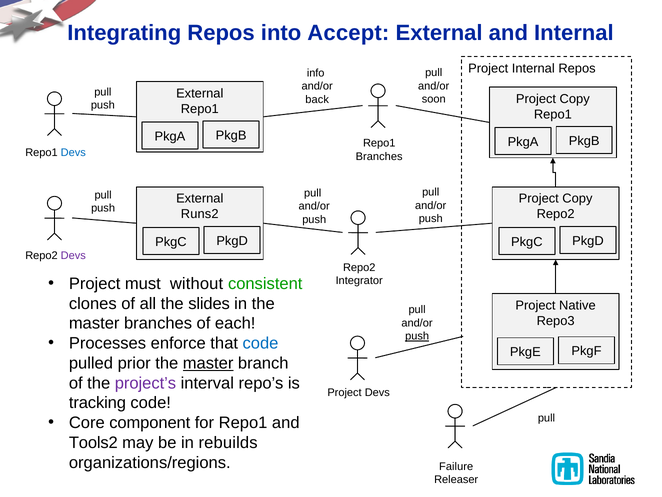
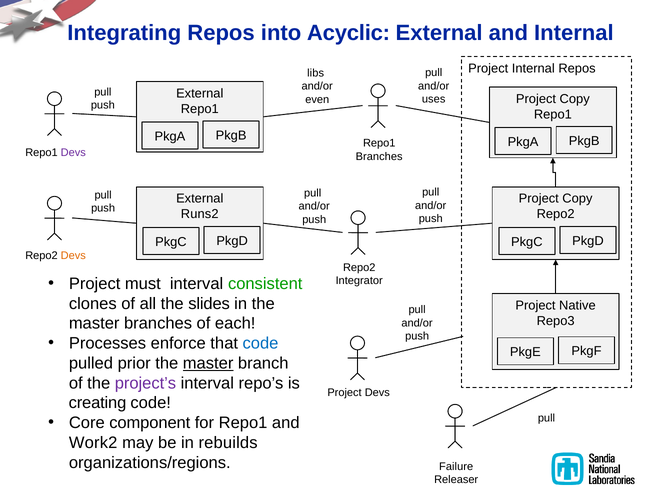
Accept: Accept -> Acyclic (349, 33)
info: info -> libs (316, 73)
soon: soon -> uses (434, 99)
back: back -> even (317, 99)
Devs colour: blue -> purple (73, 153)
Devs colour: purple -> orange (73, 256)
must without: without -> interval (197, 283)
push underline: present -> none (417, 336)
tracking: tracking -> creating (97, 403)
Tools2: Tools2 -> Work2 (93, 442)
